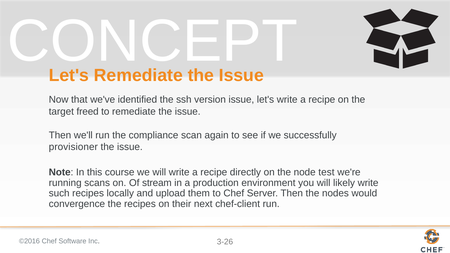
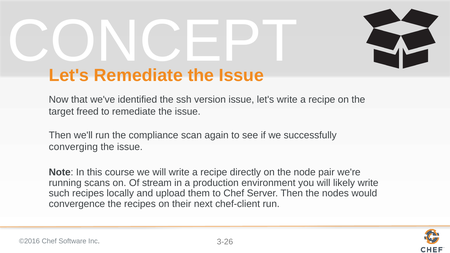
provisioner: provisioner -> converging (73, 147)
test: test -> pair (326, 172)
